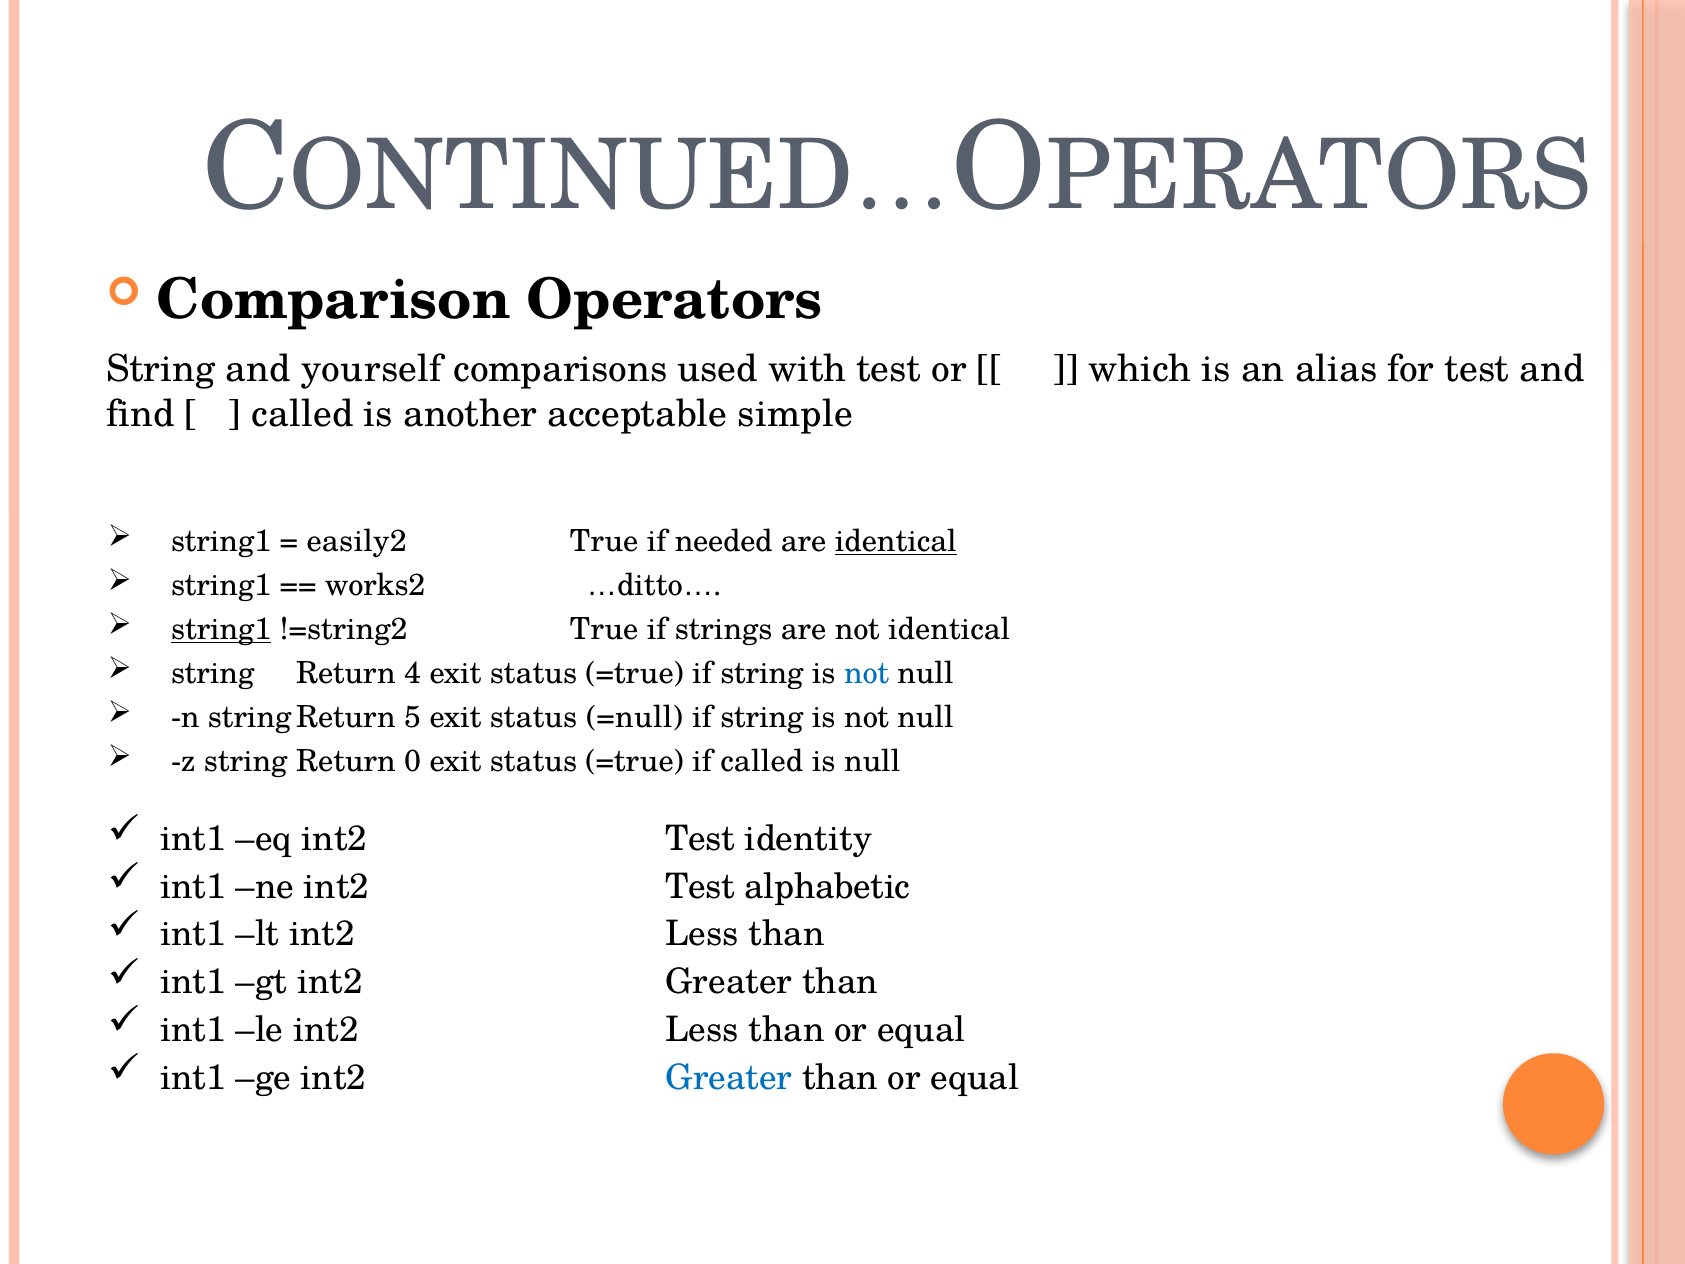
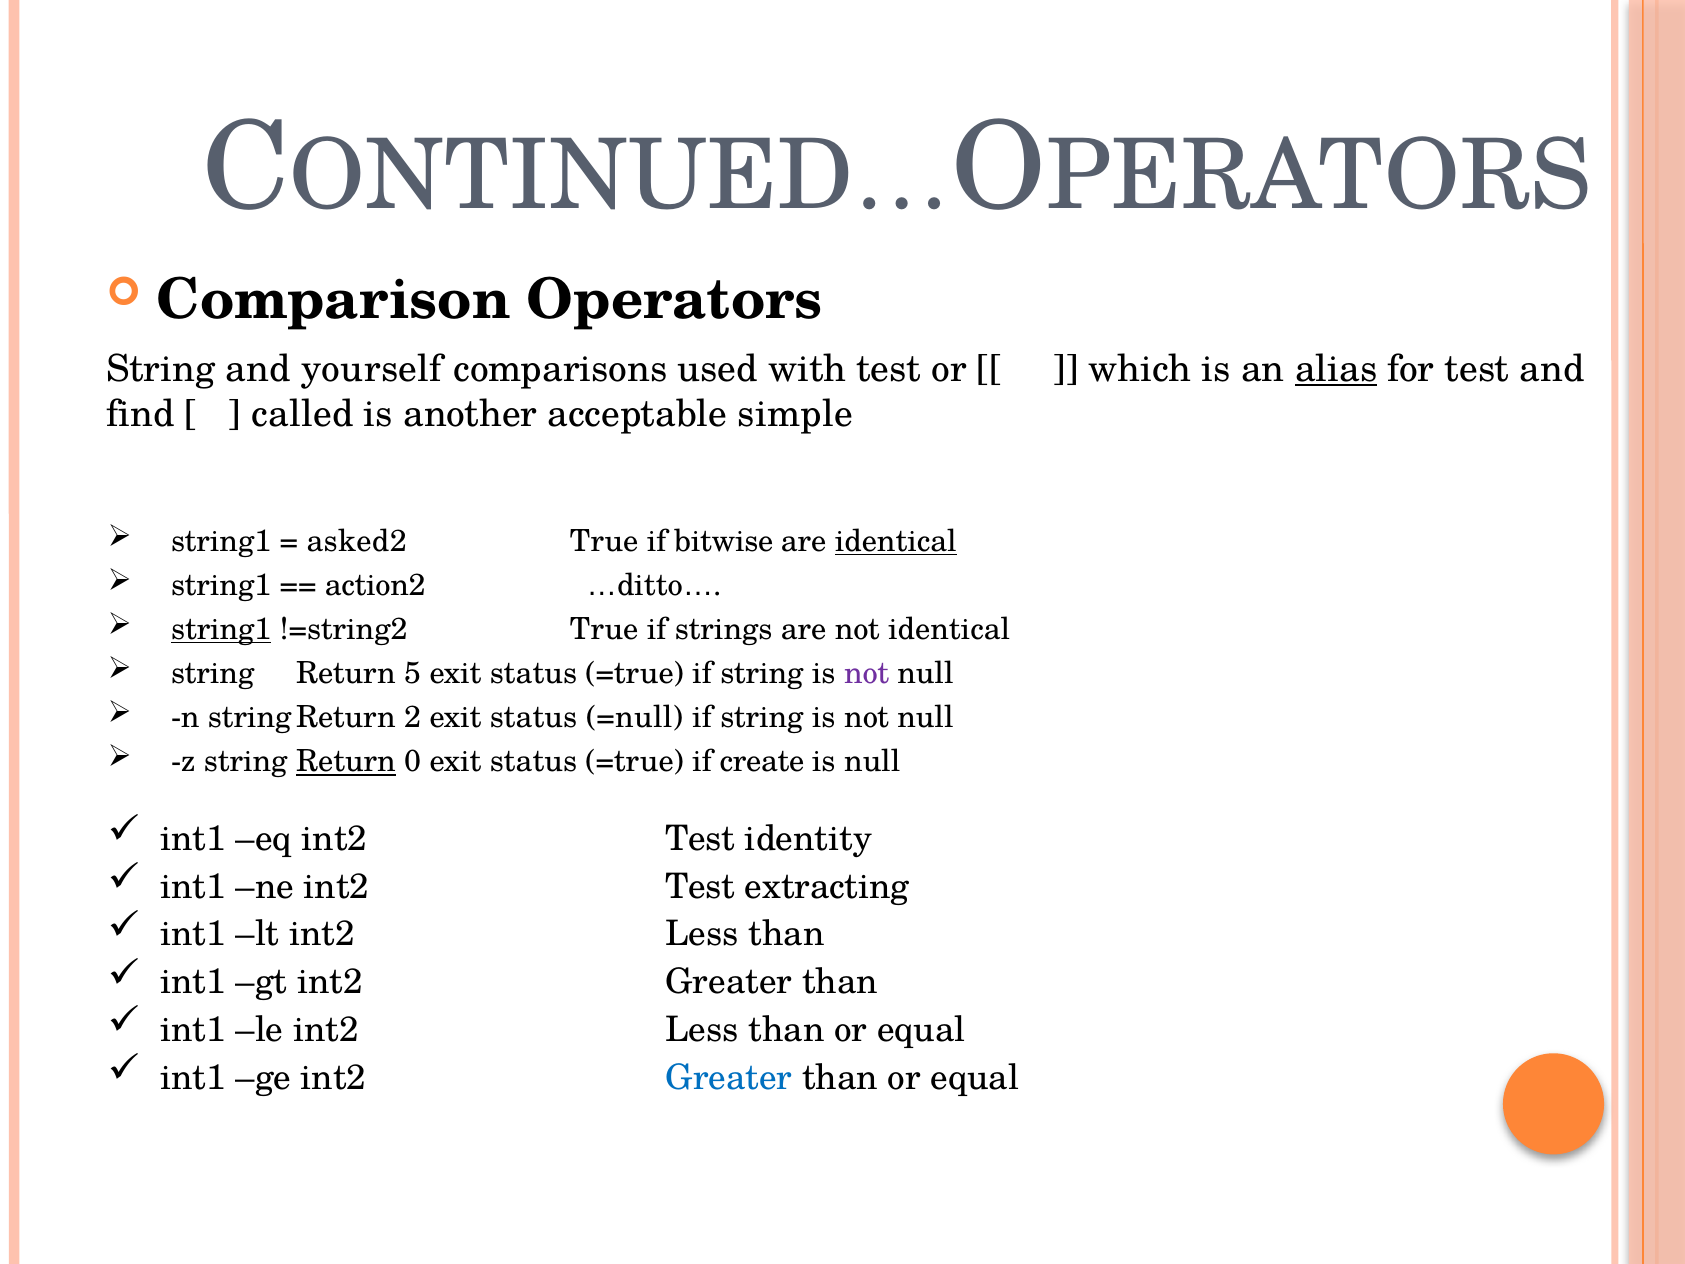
alias underline: none -> present (1336, 369)
easily2: easily2 -> asked2 (357, 541)
needed: needed -> bitwise (724, 541)
works2: works2 -> action2 (375, 585)
4: 4 -> 5 (413, 673)
not colour: blue -> purple (867, 673)
5: 5 -> 2 (413, 717)
Return underline: none -> present (346, 761)
if called: called -> create (762, 761)
alphabetic: alphabetic -> extracting (827, 886)
